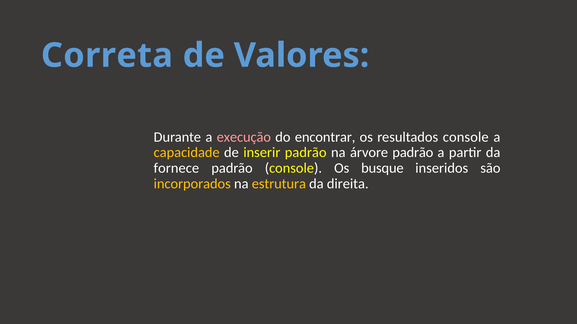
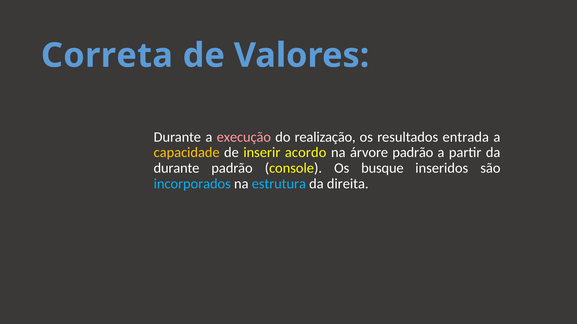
encontrar: encontrar -> realização (325, 137)
resultados console: console -> entrada (466, 137)
inserir padrão: padrão -> acordo (306, 153)
fornece: fornece -> durante (177, 168)
incorporados colour: yellow -> light blue (192, 184)
estrutura colour: yellow -> light blue (279, 184)
